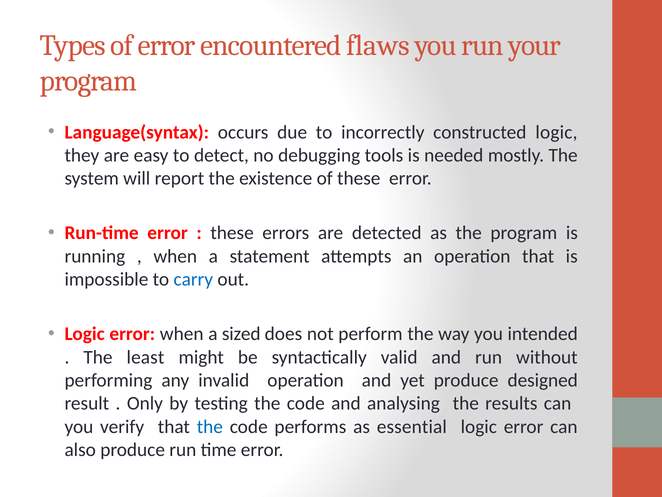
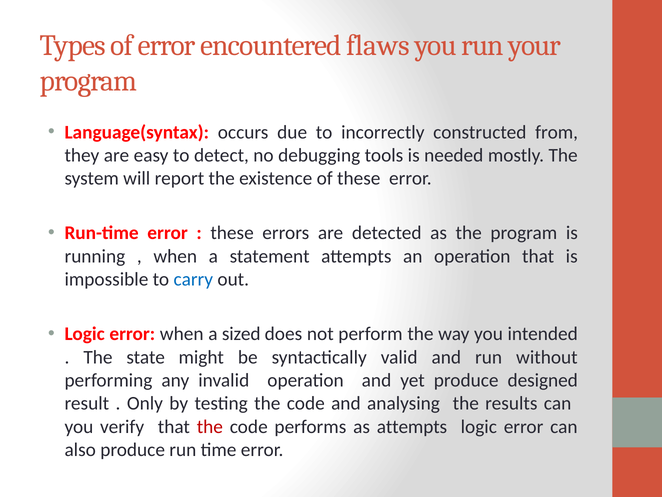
constructed logic: logic -> from (557, 132)
least: least -> state (146, 357)
the colour: blue -> red (210, 426)
as essential: essential -> attempts (412, 426)
